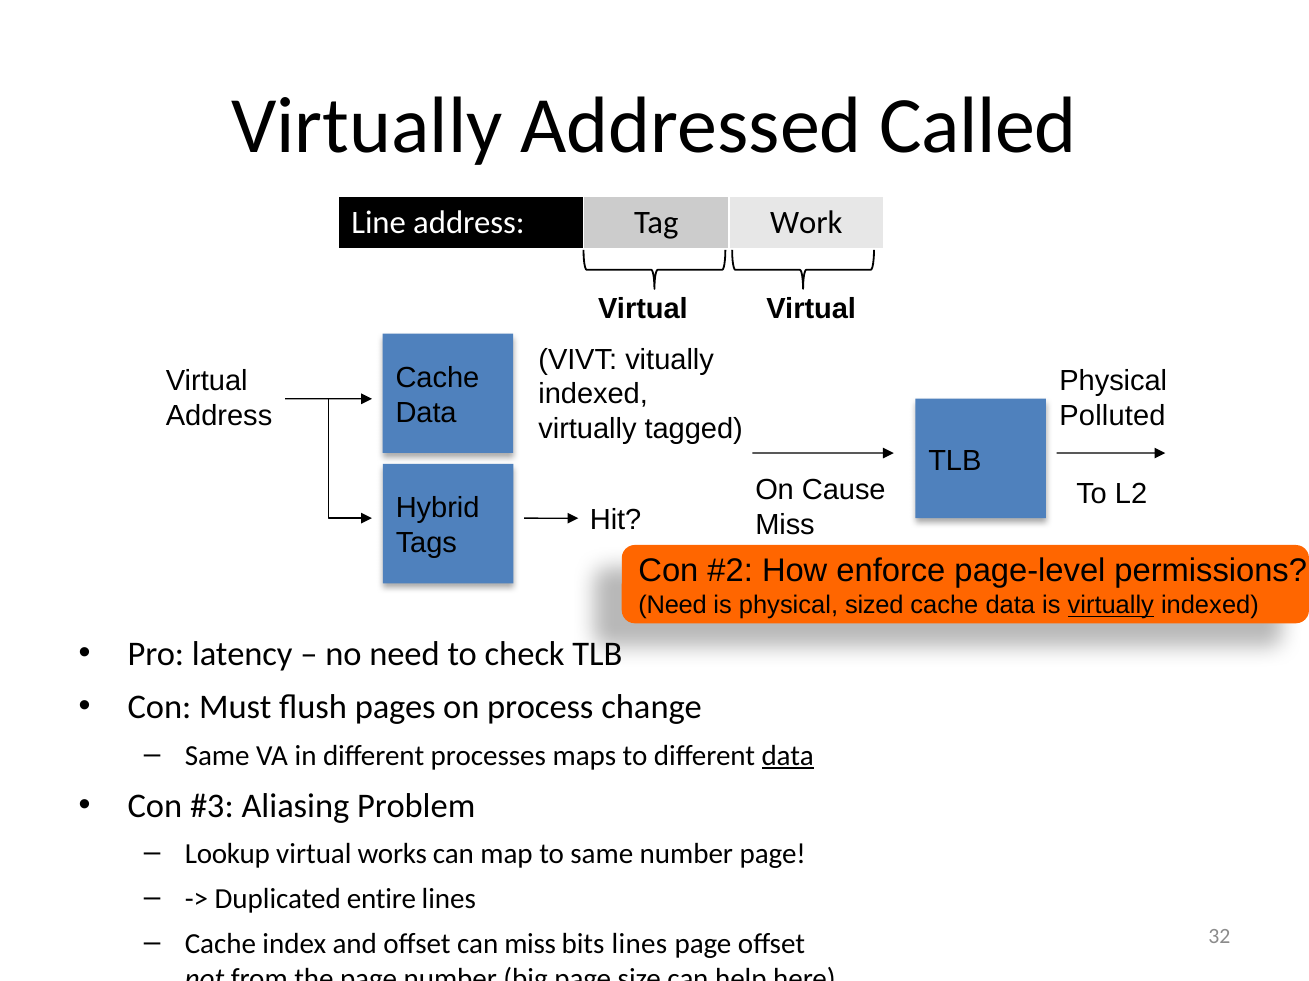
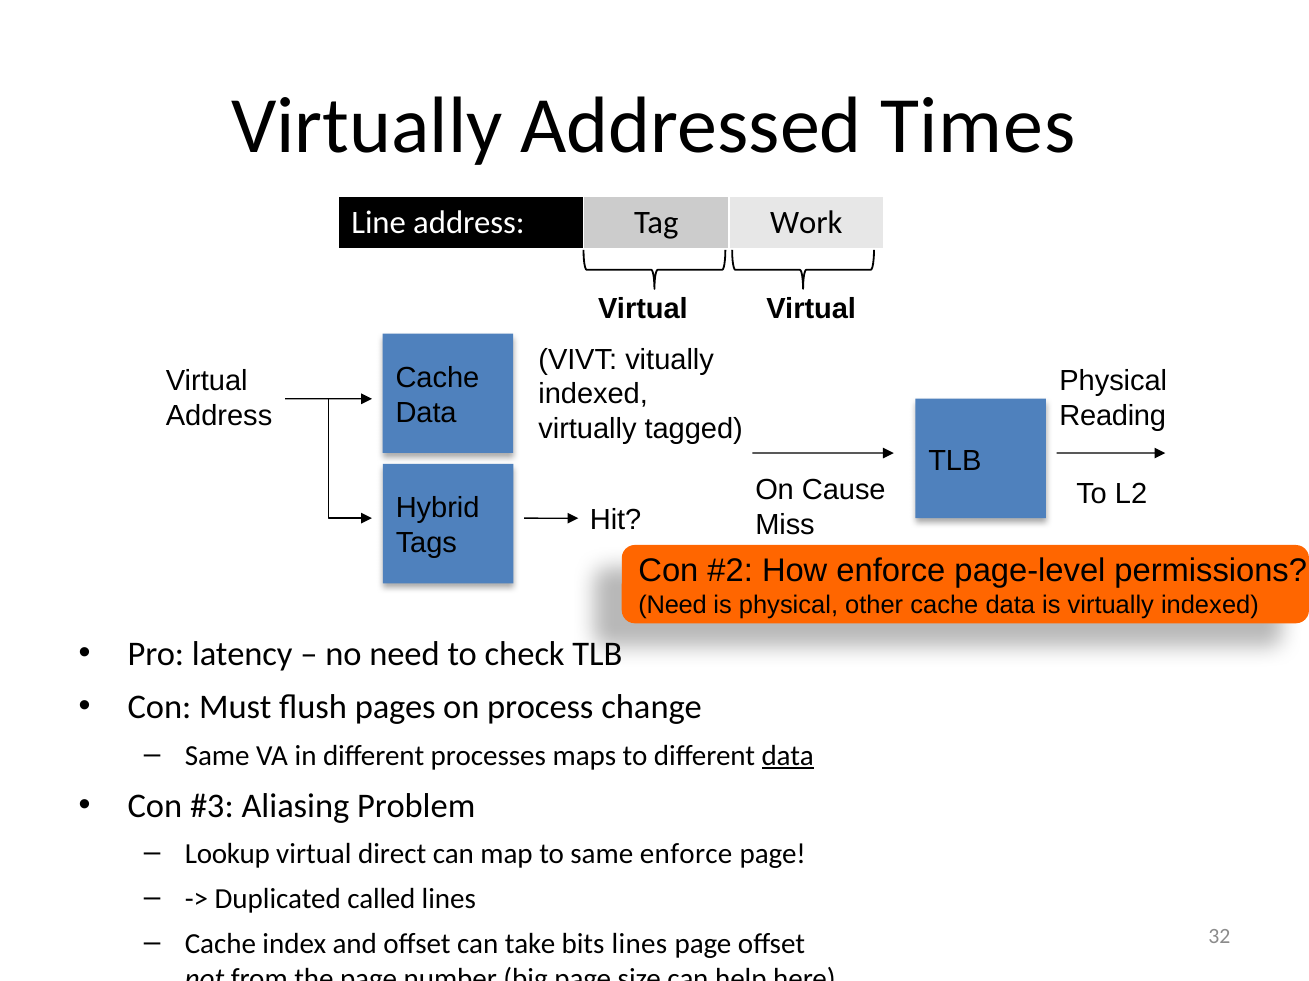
Called: Called -> Times (978, 127)
Polluted: Polluted -> Reading (1113, 416)
sized: sized -> other (874, 606)
virtually underline: present -> none (1111, 606)
works: works -> direct (392, 854)
same number: number -> enforce (686, 854)
entire: entire -> called (381, 899)
can miss: miss -> take (530, 944)
